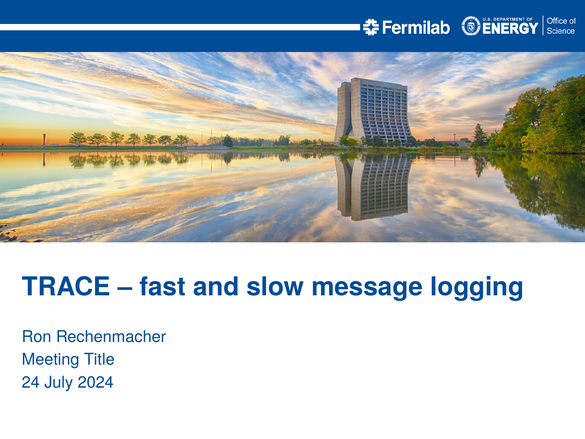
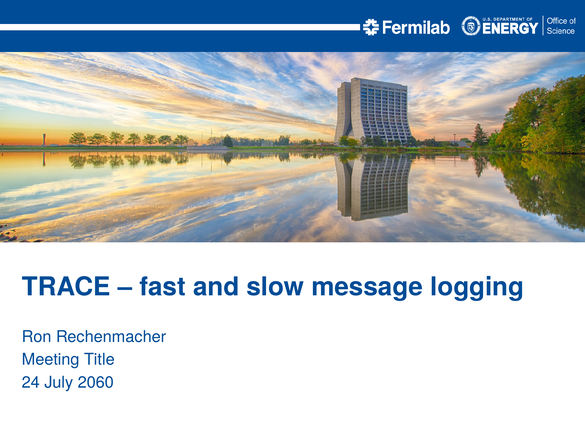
2024: 2024 -> 2060 (96, 382)
